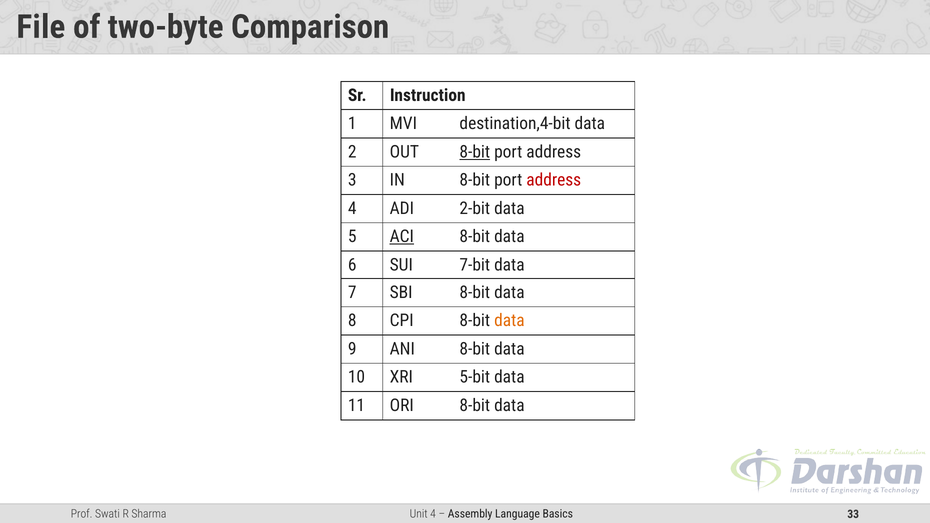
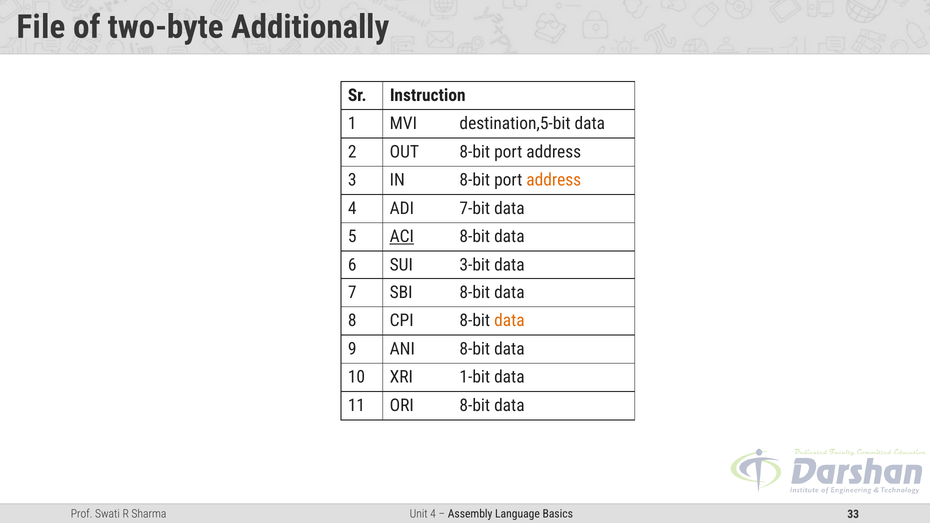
Comparison: Comparison -> Additionally (310, 27)
destination,4-bit: destination,4-bit -> destination,5-bit (515, 124)
8-bit underline: present -> none (475, 152)
address colour: red -> orange (554, 180)
2-bit: 2-bit -> 7-bit (475, 208)
7-bit: 7-bit -> 3-bit (475, 265)
5-bit: 5-bit -> 1-bit (475, 377)
